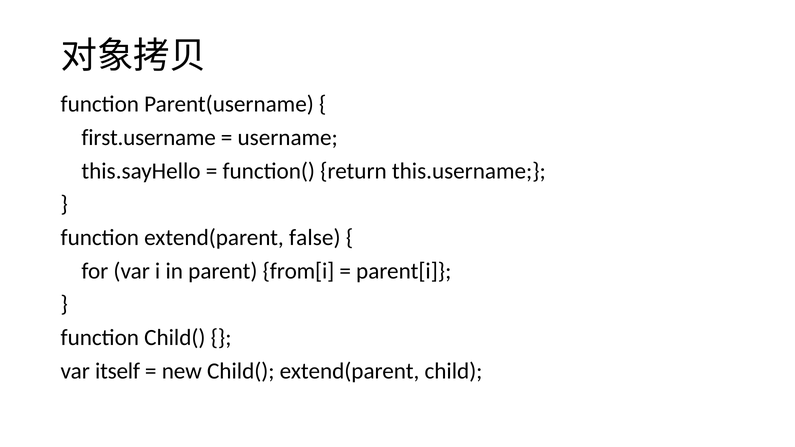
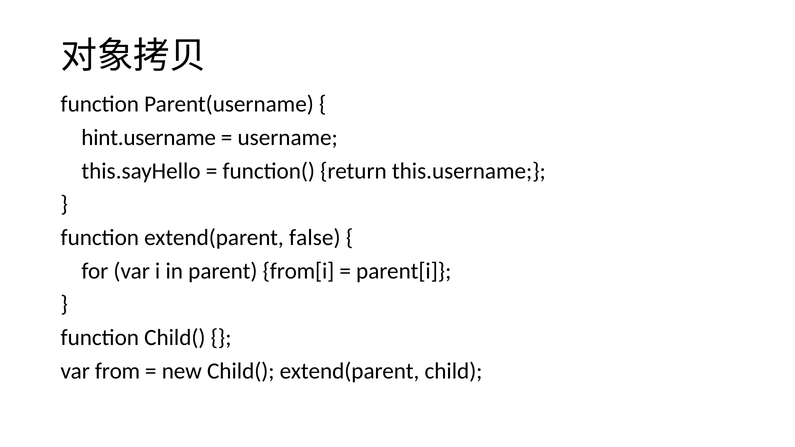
first.username: first.username -> hint.username (149, 138)
itself: itself -> from (118, 371)
